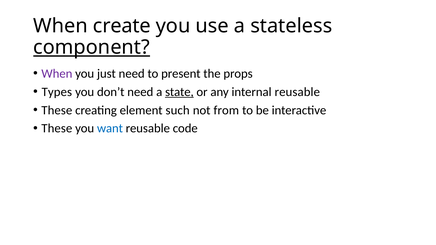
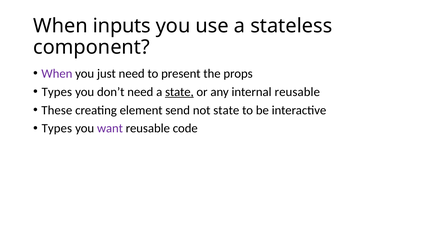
create: create -> inputs (122, 26)
component underline: present -> none (92, 47)
such: such -> send (178, 110)
not from: from -> state (226, 110)
These: These -> Types (57, 129)
want colour: blue -> purple (110, 129)
